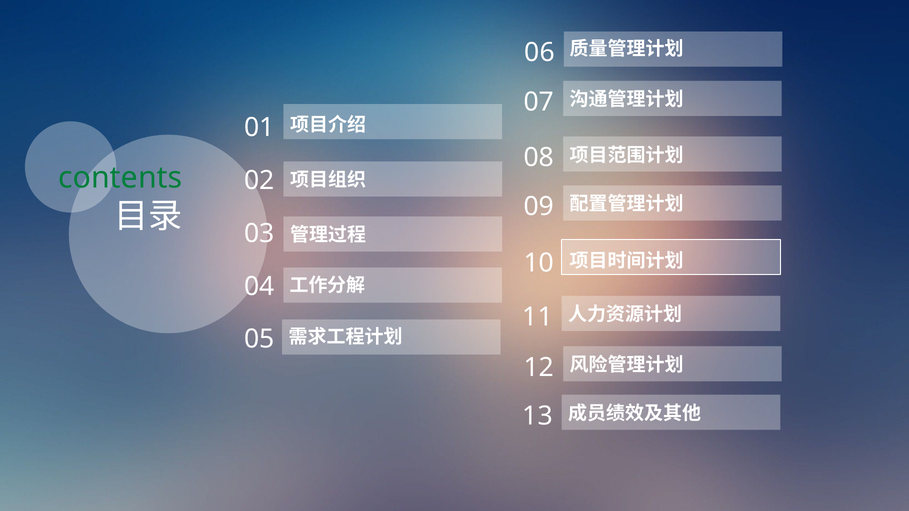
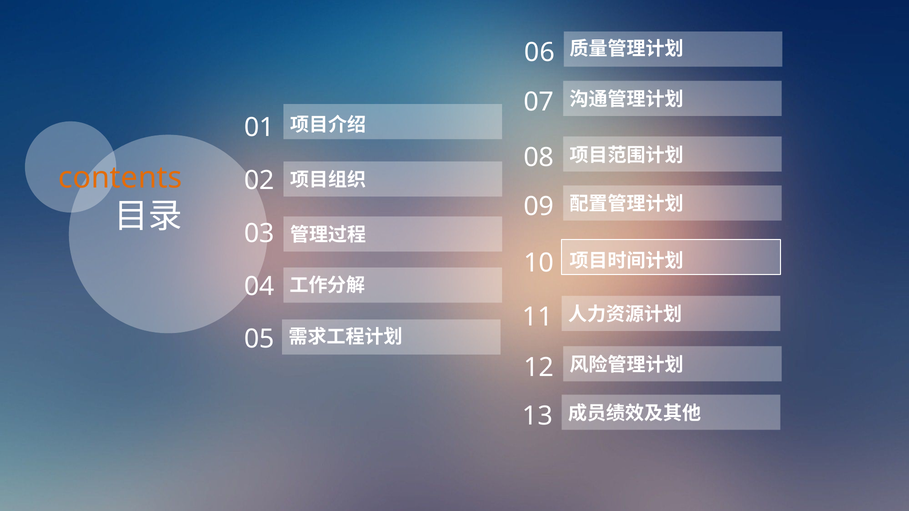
contents colour: green -> orange (120, 178)
